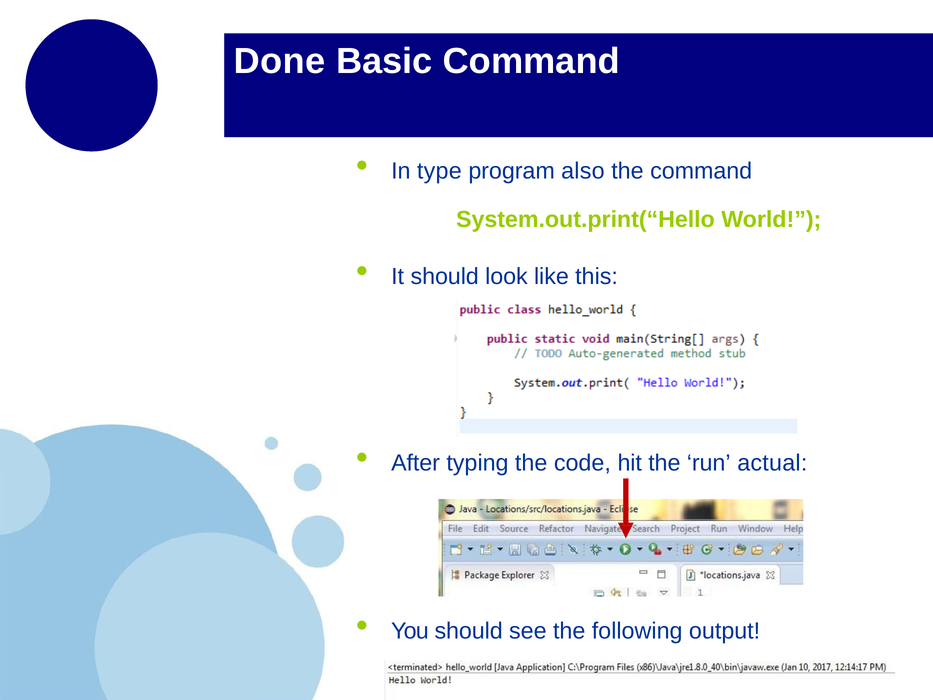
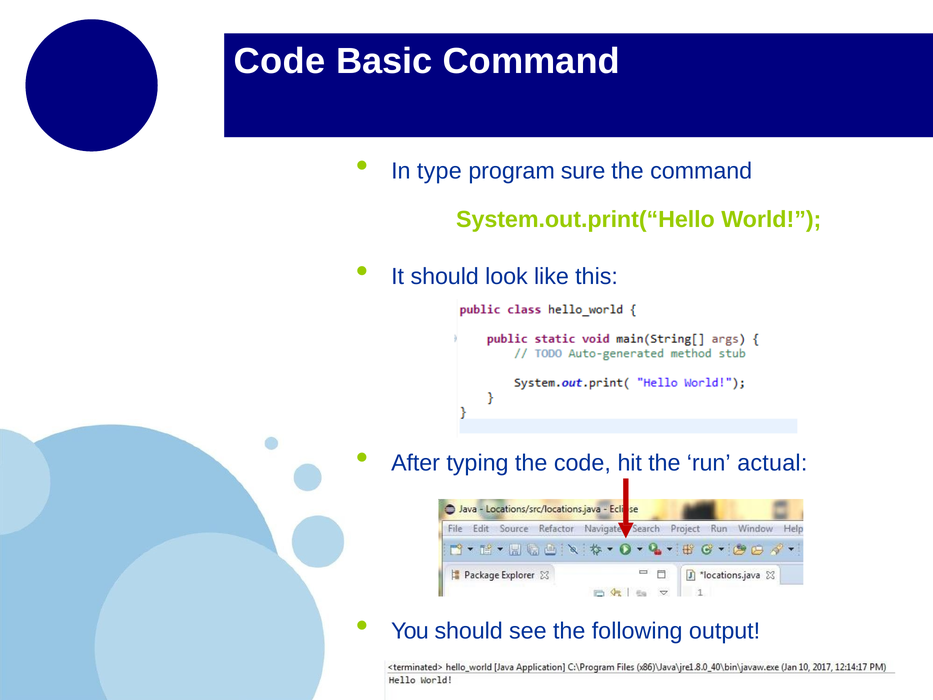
Done: Done -> Code (280, 61)
also: also -> sure (583, 171)
